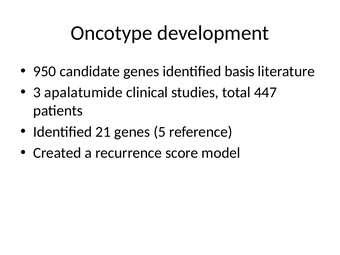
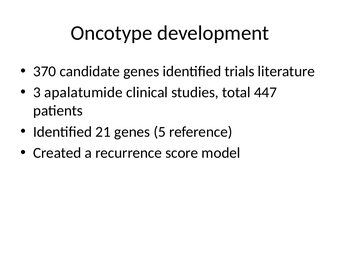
950: 950 -> 370 (45, 71)
basis: basis -> trials (240, 71)
